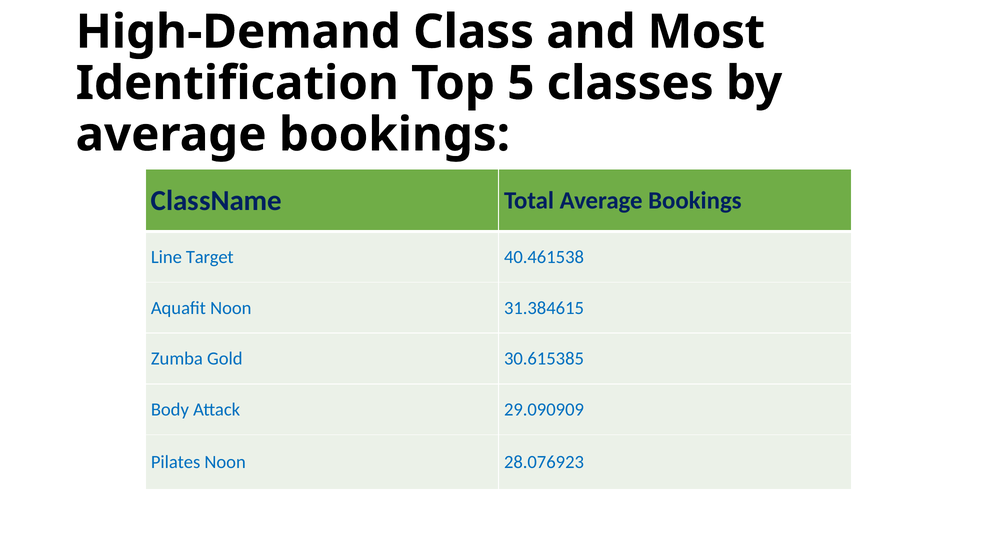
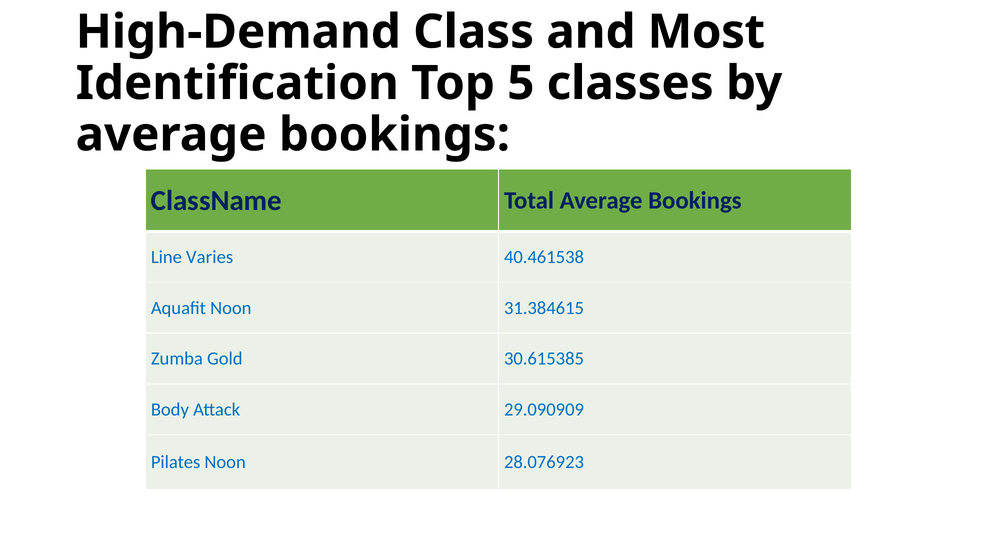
Target: Target -> Varies (210, 257)
